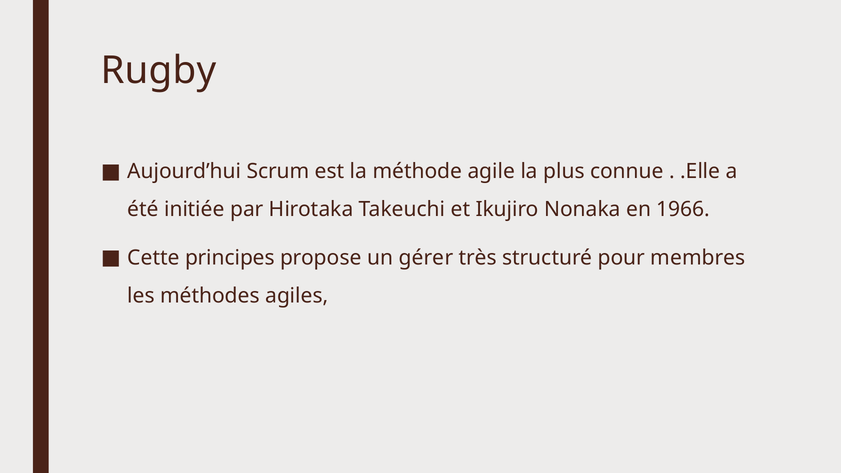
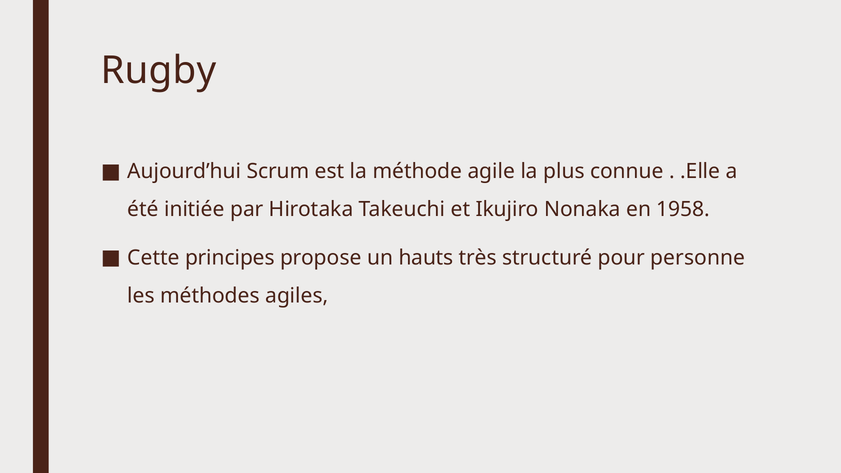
1966: 1966 -> 1958 (683, 209)
gérer: gérer -> hauts (426, 258)
membres: membres -> personne (698, 258)
